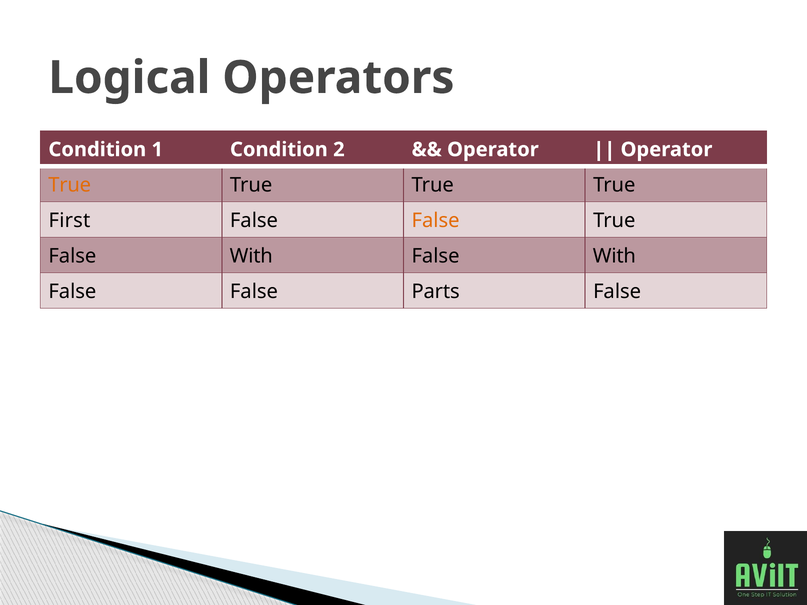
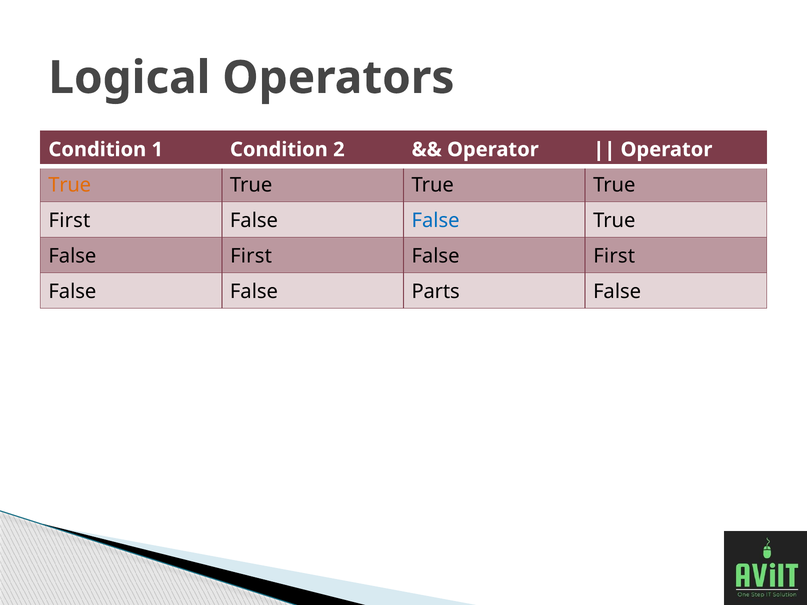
False colour: orange -> blue (436, 221)
With: With -> First (251, 256)
With: With -> First (614, 256)
